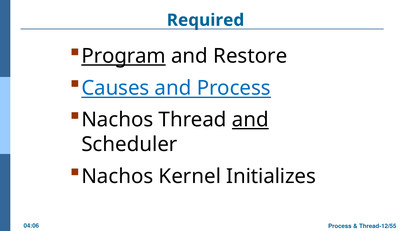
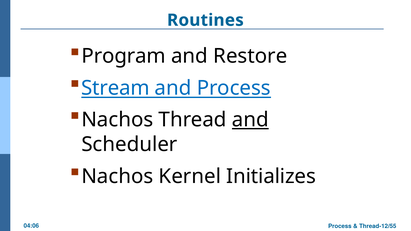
Required: Required -> Routines (205, 20)
Program underline: present -> none (124, 56)
Causes: Causes -> Stream (115, 88)
